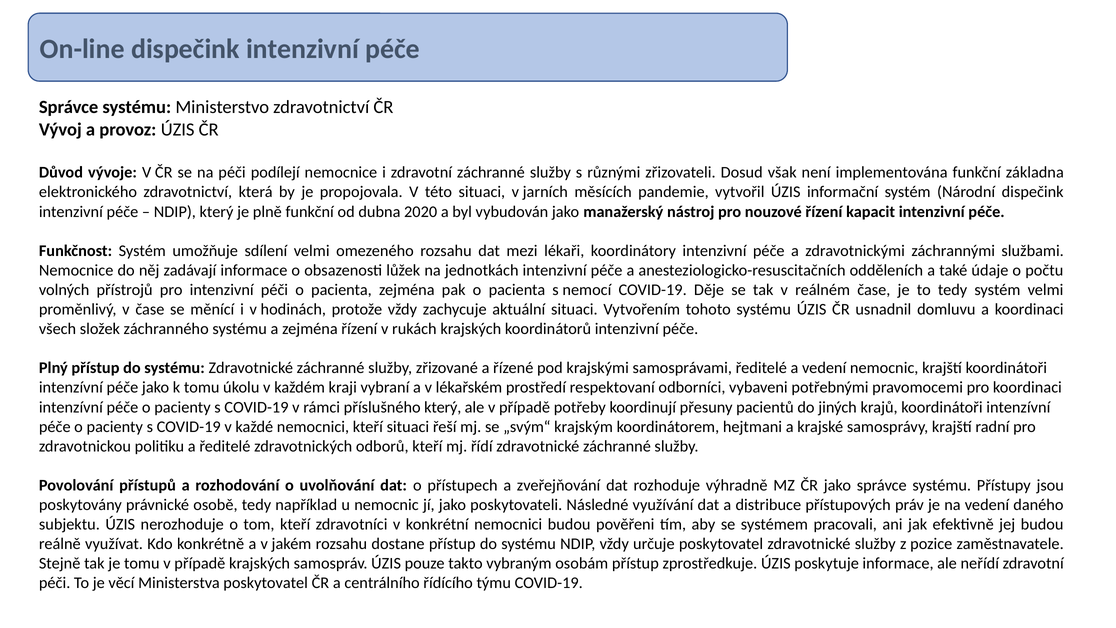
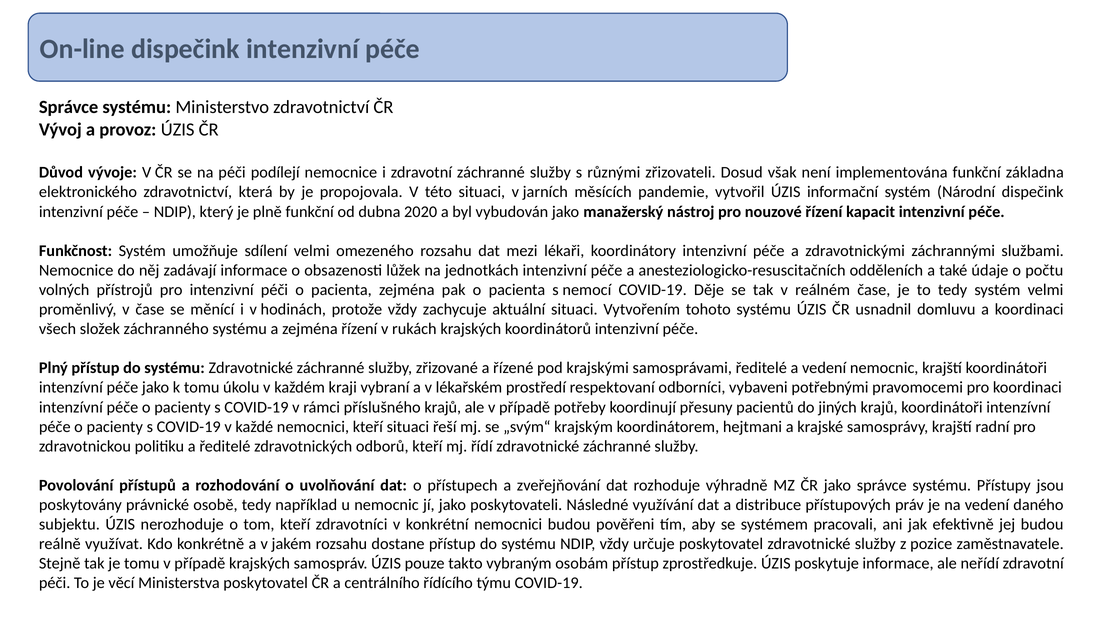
příslušného který: který -> krajů (443, 407)
